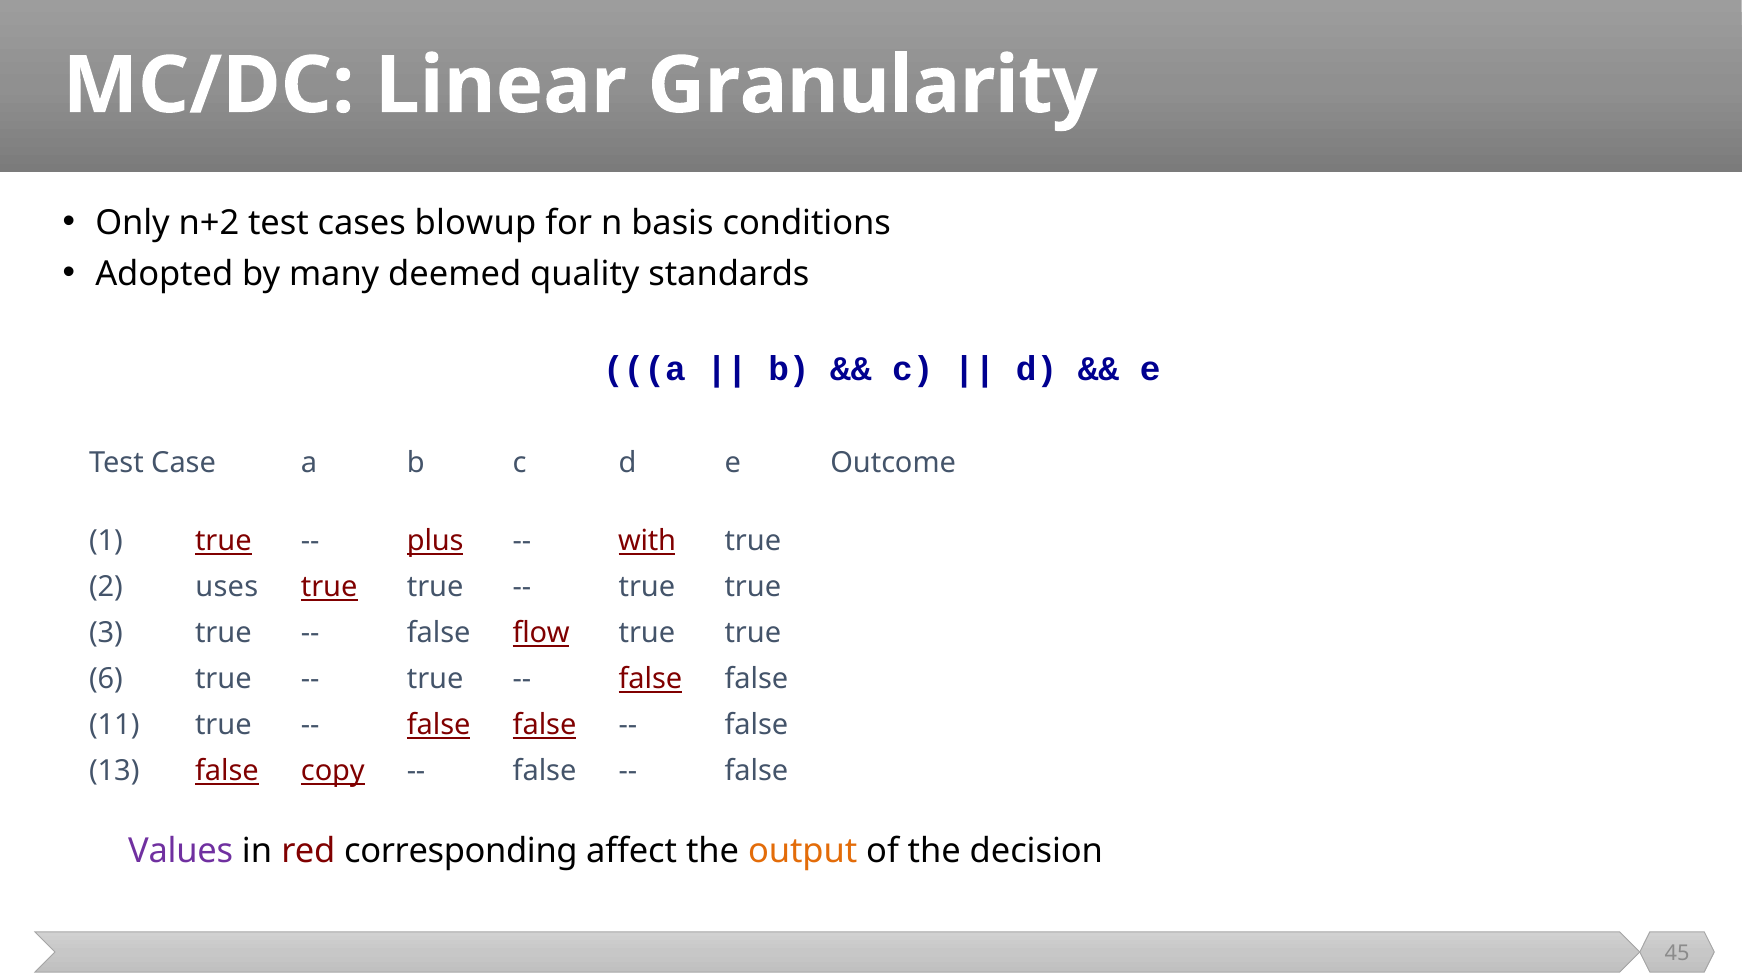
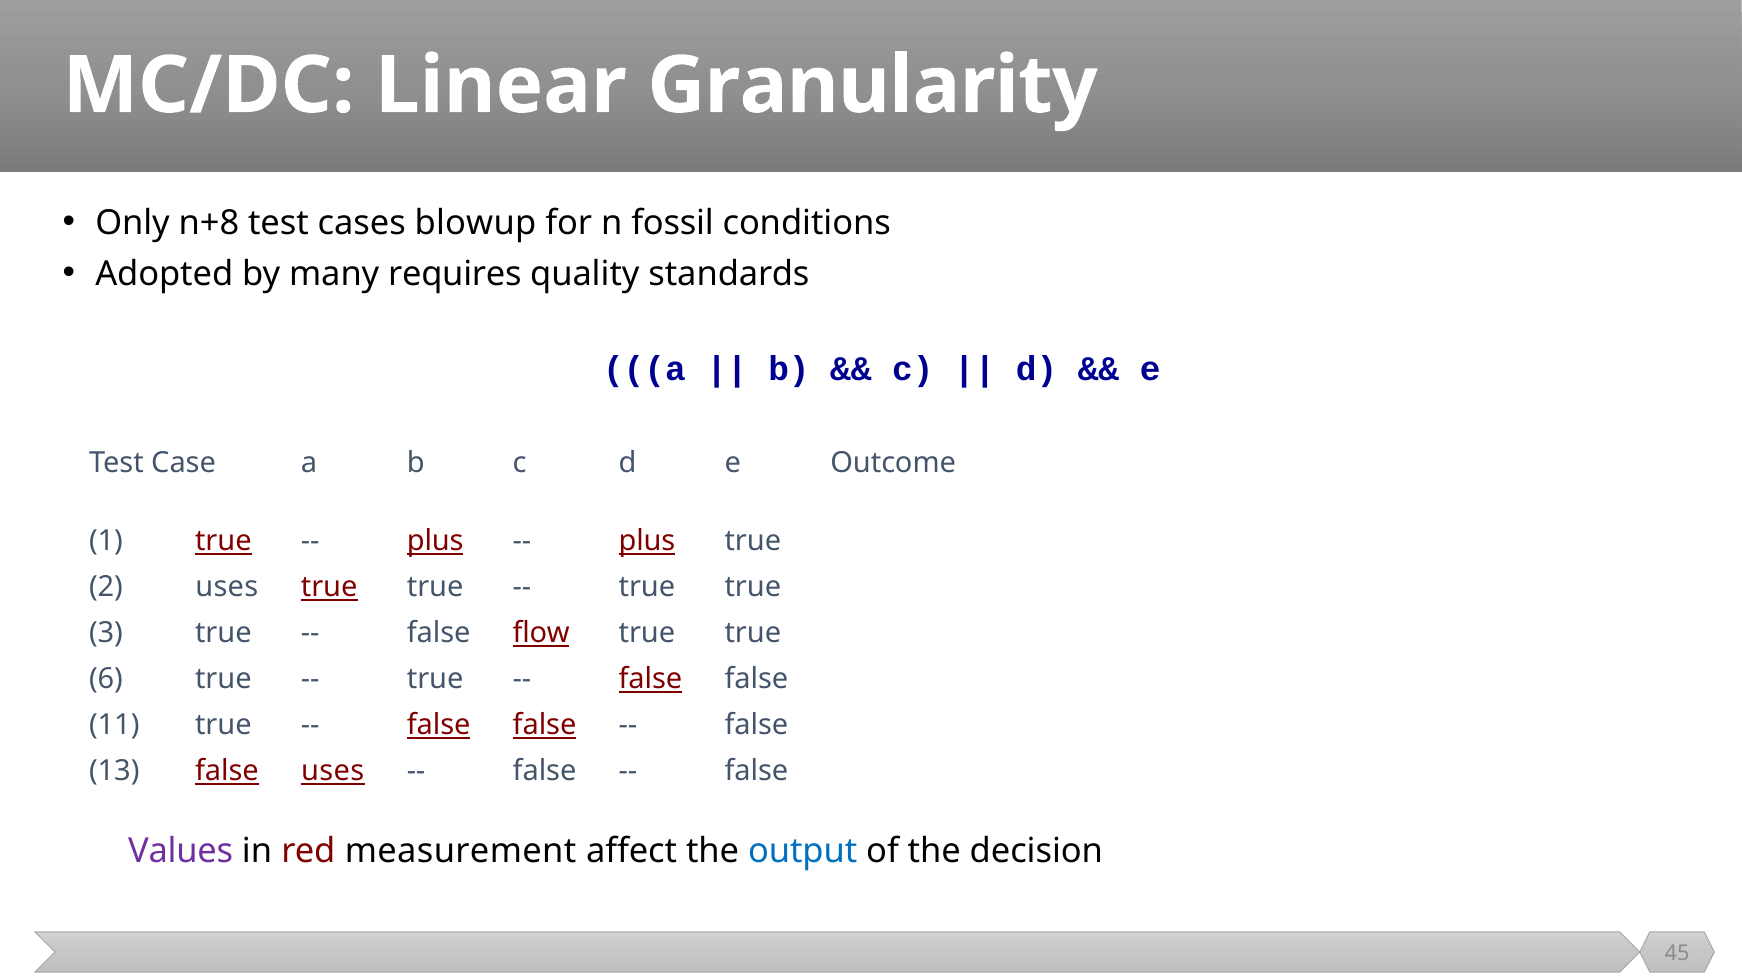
n+2: n+2 -> n+8 (209, 223)
basis: basis -> fossil (673, 223)
deemed: deemed -> requires (455, 274)
with: with -> plus (647, 541)
false copy: copy -> uses (333, 771)
corresponding: corresponding -> measurement (461, 851)
output colour: orange -> blue (803, 851)
